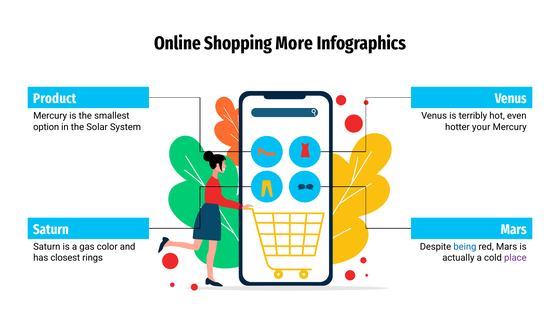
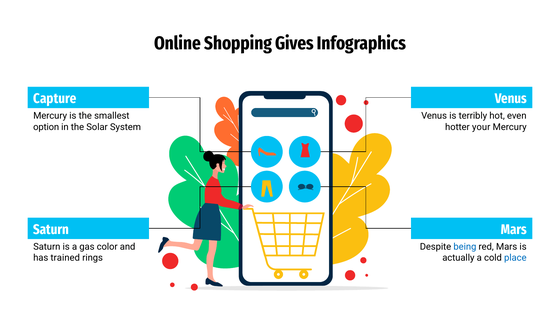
More: More -> Gives (294, 43)
Product: Product -> Capture (55, 98)
closest: closest -> trained (65, 258)
place colour: purple -> blue (515, 258)
